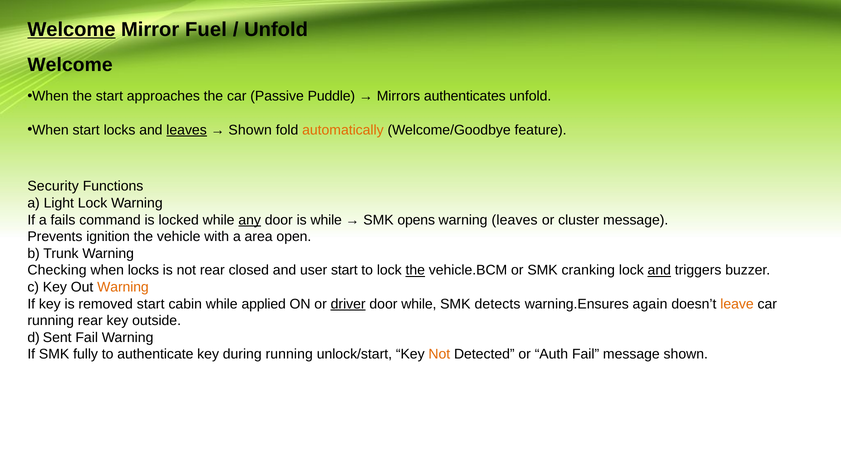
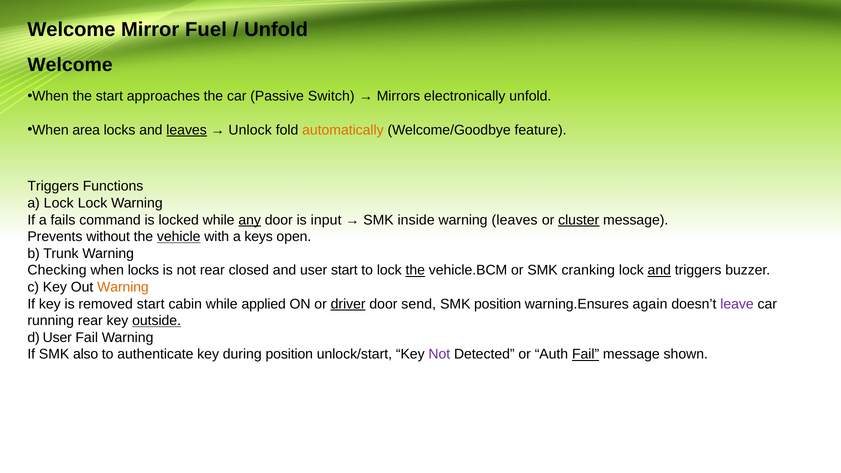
Welcome underline: present -> none (71, 29)
Puddle: Puddle -> Switch (331, 96)
authenticates: authenticates -> electronically (465, 96)
When start: start -> area (86, 130)
Shown: Shown -> Unlock (250, 130)
Security: Security -> Triggers (53, 186)
a Light: Light -> Lock (59, 203)
is while: while -> input (326, 220)
opens: opens -> inside (416, 220)
cluster underline: none -> present (579, 220)
ignition: ignition -> without (108, 237)
vehicle underline: none -> present (179, 237)
area: area -> keys (259, 237)
door while: while -> send (419, 304)
SMK detects: detects -> position (498, 304)
leave colour: orange -> purple (737, 304)
outside underline: none -> present (157, 321)
d Sent: Sent -> User (57, 338)
fully: fully -> also (86, 354)
during running: running -> position (289, 354)
Not colour: orange -> purple (439, 354)
Fail underline: none -> present (586, 354)
